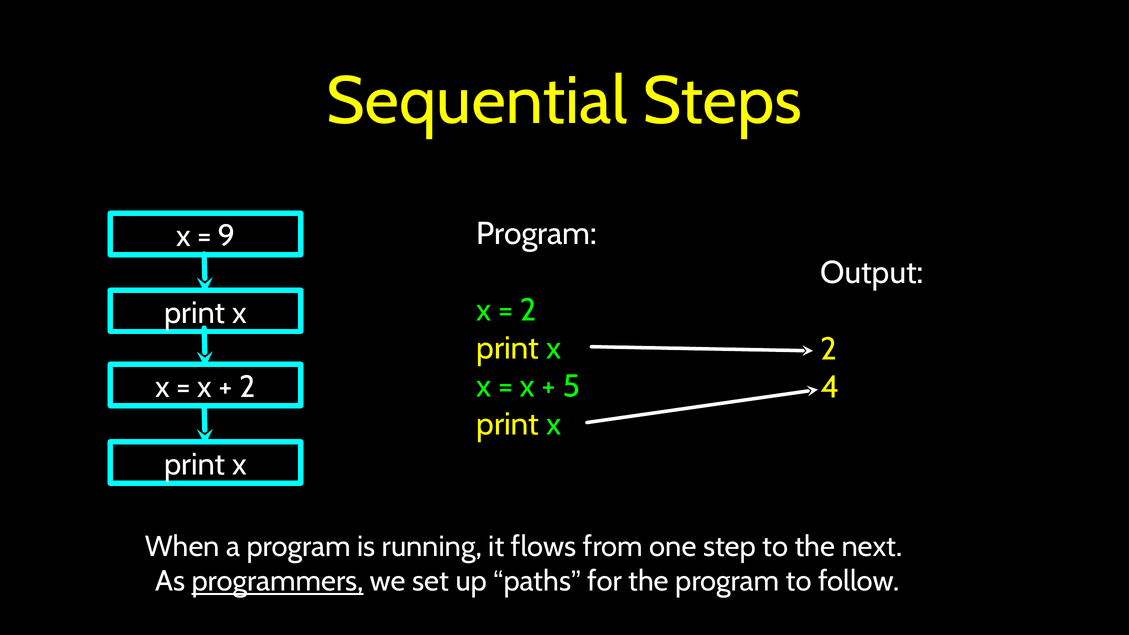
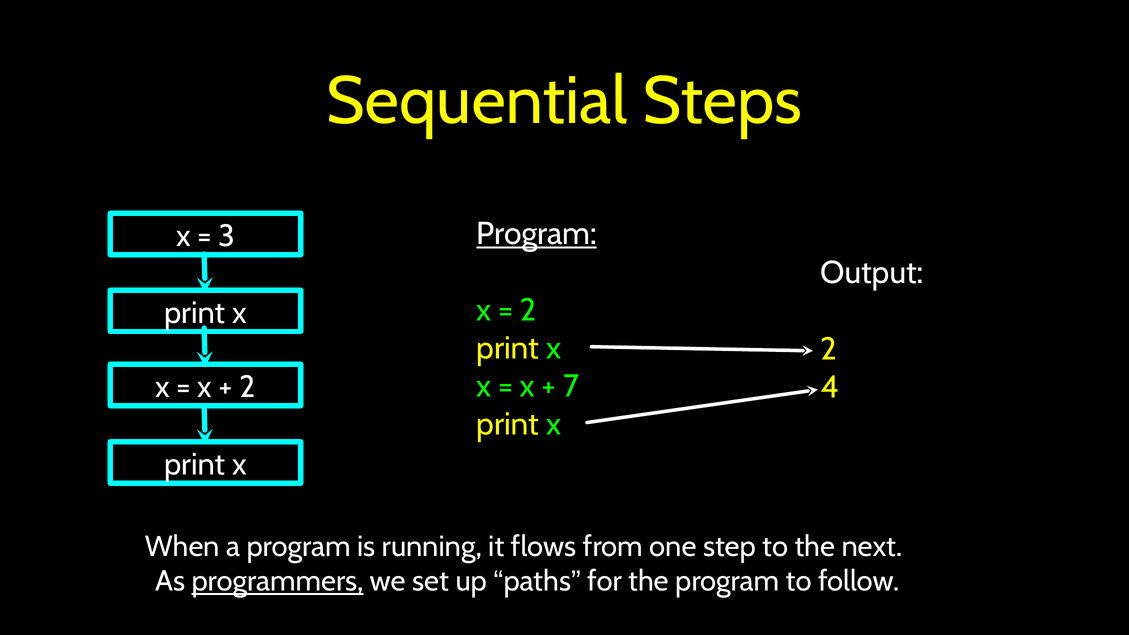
Program underline: none -> present (537, 234)
9: 9 -> 3 (227, 236)
5: 5 -> 7 (571, 386)
